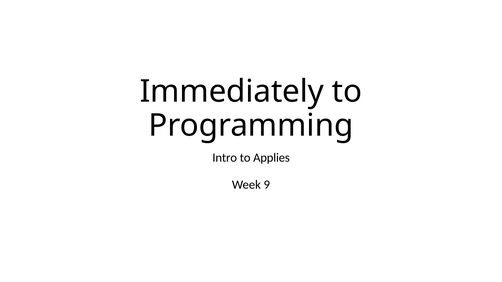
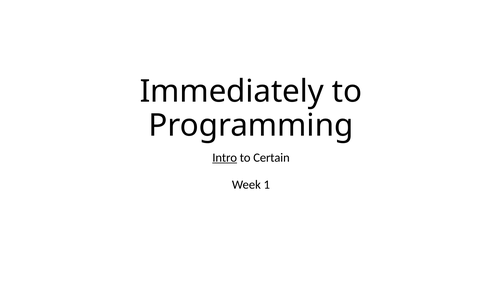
Intro underline: none -> present (225, 158)
Applies: Applies -> Certain (271, 158)
9: 9 -> 1 (267, 185)
